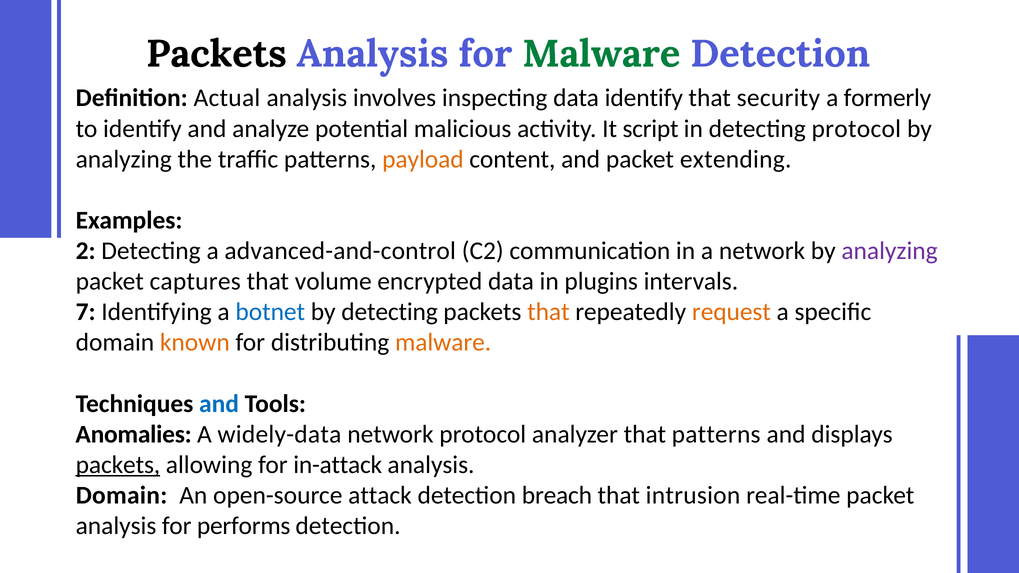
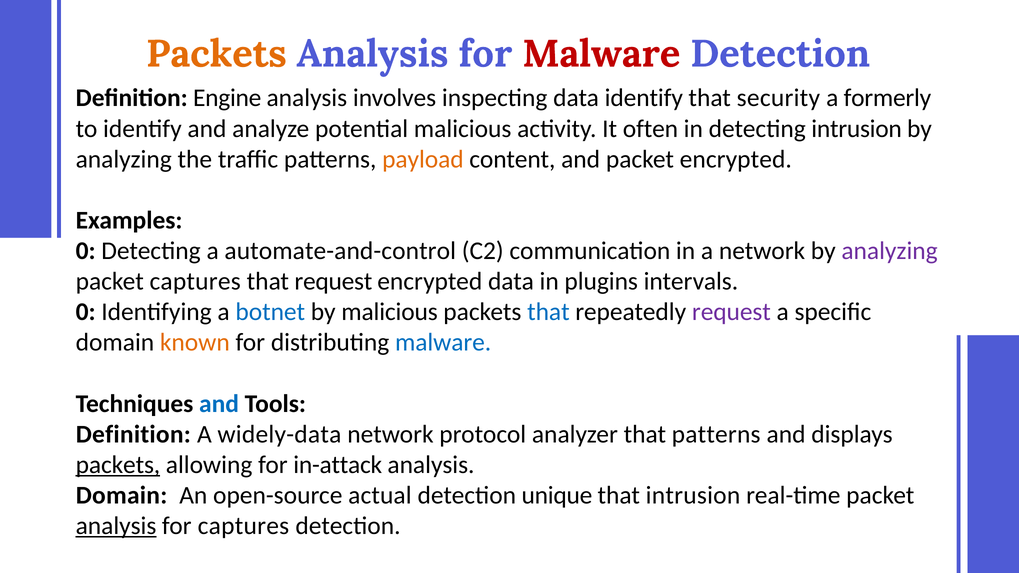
Packets colour: black -> orange (216, 54)
Malware colour: green -> red (601, 54)
Actual: Actual -> Engine (227, 98)
script: script -> often (650, 129)
detecting protocol: protocol -> intrusion (857, 129)
packet extending: extending -> encrypted (736, 159)
2: 2 -> 0 (86, 251)
advanced-and-control: advanced-and-control -> automate-and-control (340, 251)
that volume: volume -> request (333, 281)
7: 7 -> 0 (86, 312)
by detecting: detecting -> malicious (390, 312)
that colour: orange -> blue (548, 312)
request colour: orange -> purple (731, 312)
malware colour: orange -> blue (443, 343)
Anomalies: Anomalies -> Definition (133, 434)
attack: attack -> actual (380, 495)
breach: breach -> unique (557, 495)
analysis underline: none -> present (116, 526)
for performs: performs -> captures (243, 526)
